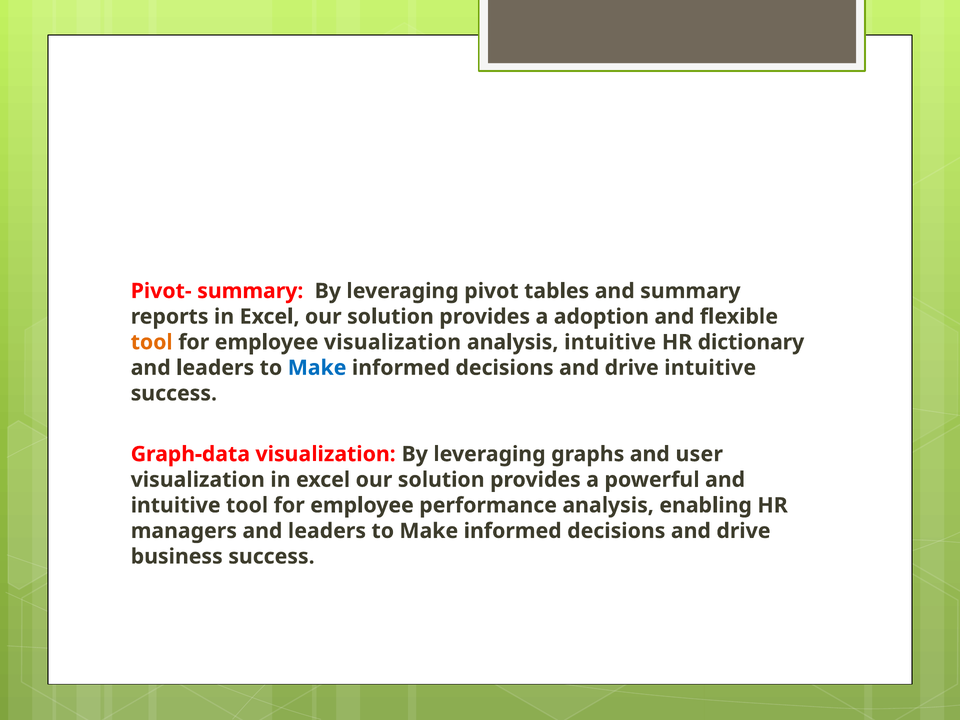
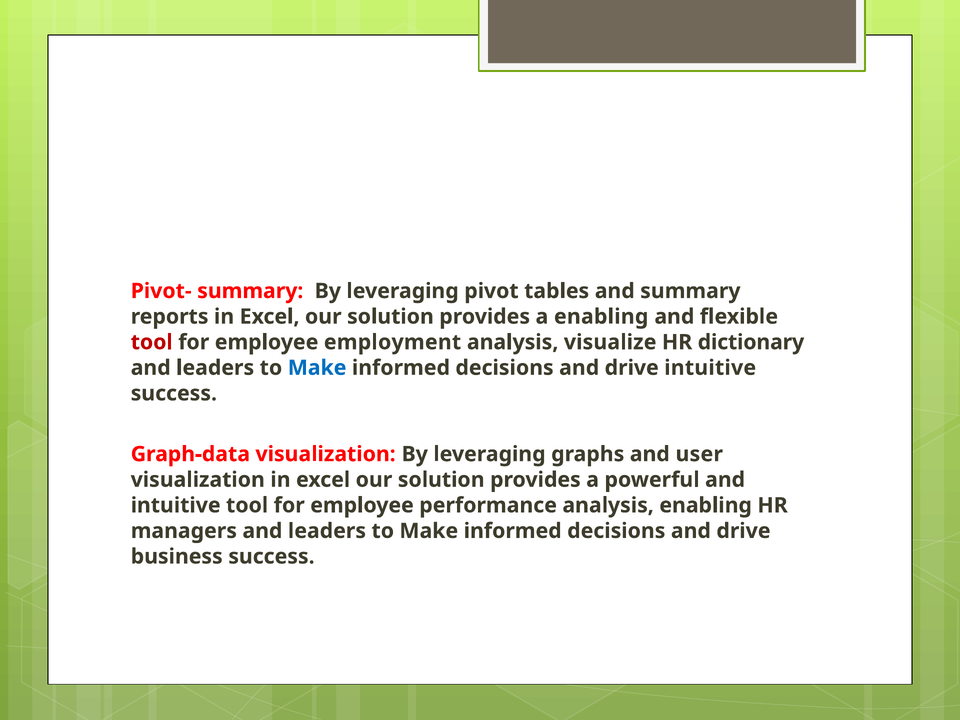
a adoption: adoption -> enabling (601, 317)
tool colour: orange -> red (152, 342)
employee visualization: visualization -> employment (393, 342)
analysis intuitive: intuitive -> visualize (610, 342)
